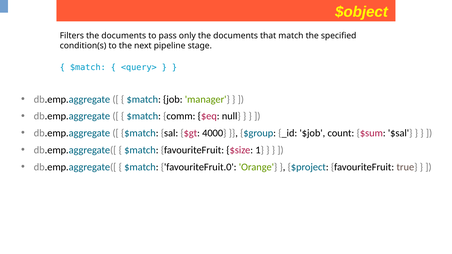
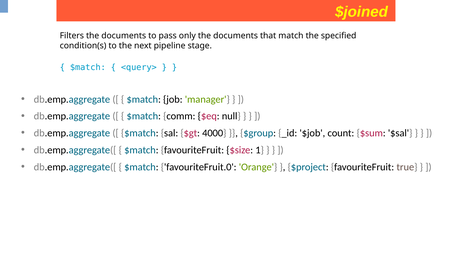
$object: $object -> $joined (362, 12)
